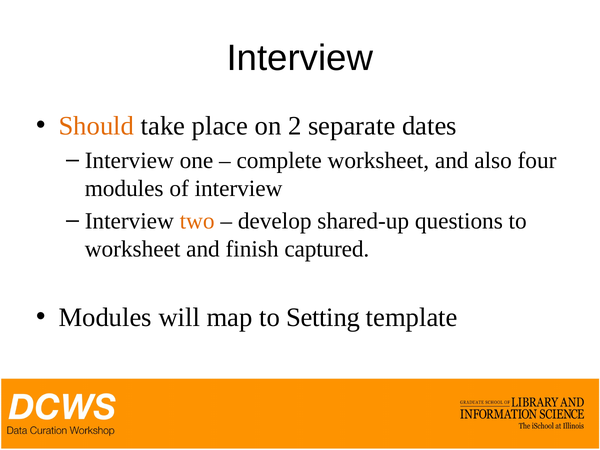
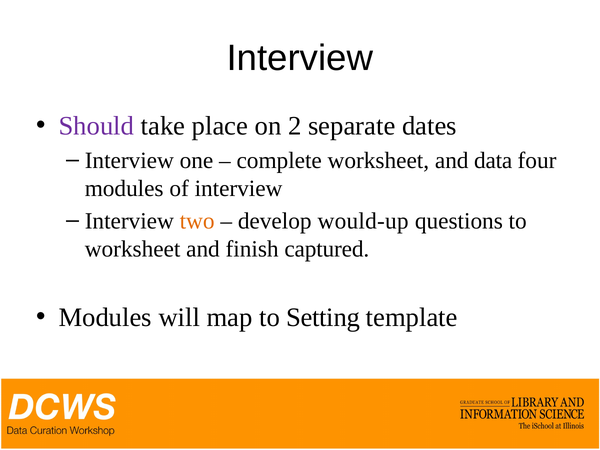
Should colour: orange -> purple (96, 126)
also: also -> data (493, 160)
shared-up: shared-up -> would-up (363, 221)
